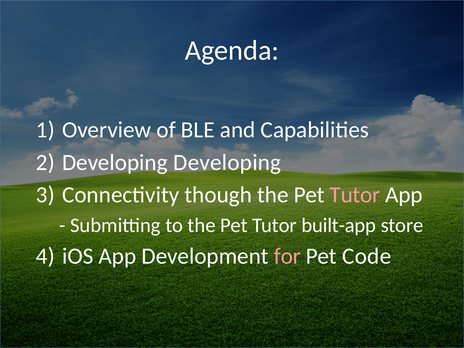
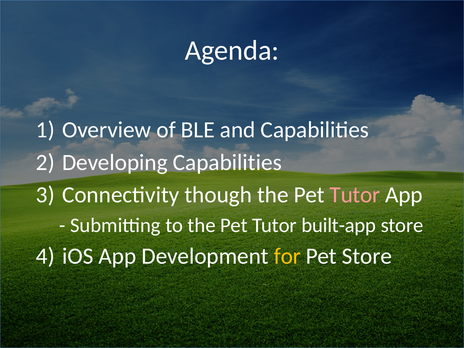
Developing Developing: Developing -> Capabilities (227, 162)
for colour: pink -> yellow (287, 256)
Pet Code: Code -> Store (367, 256)
